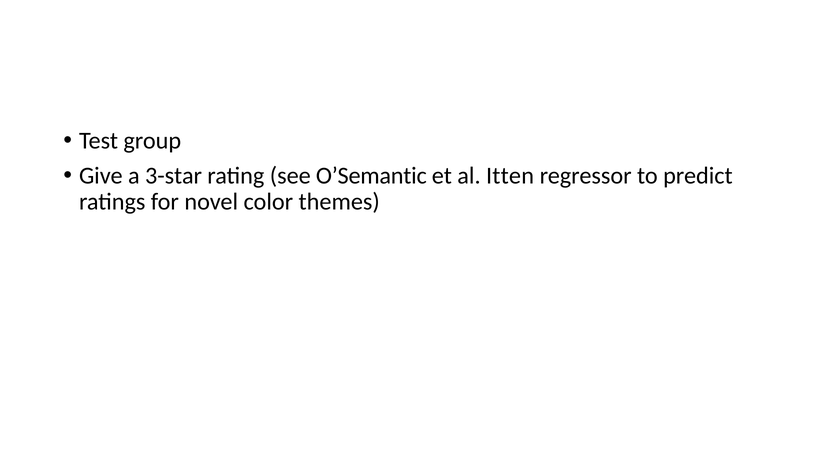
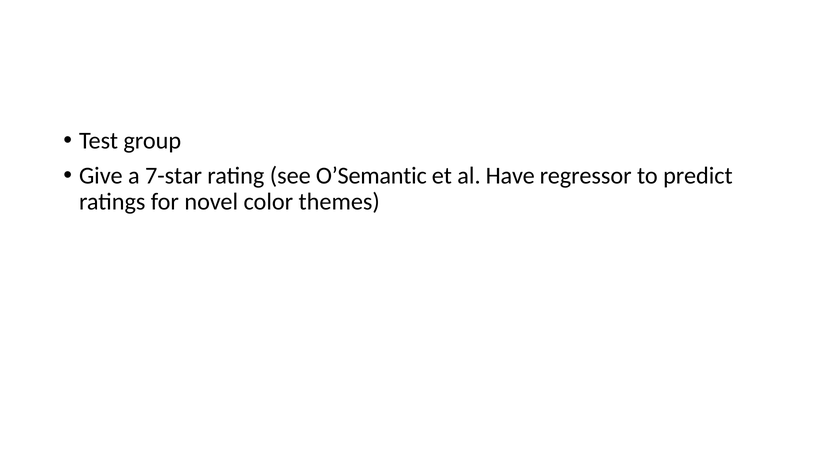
3-star: 3-star -> 7-star (174, 176)
Itten: Itten -> Have (510, 176)
